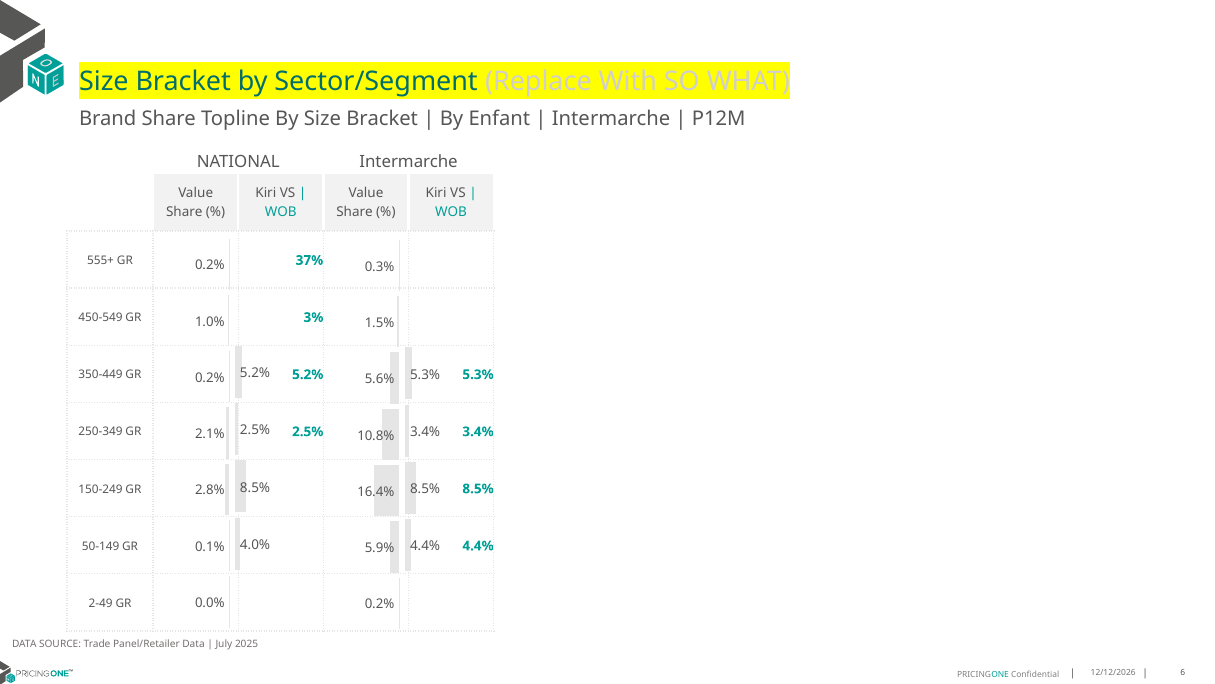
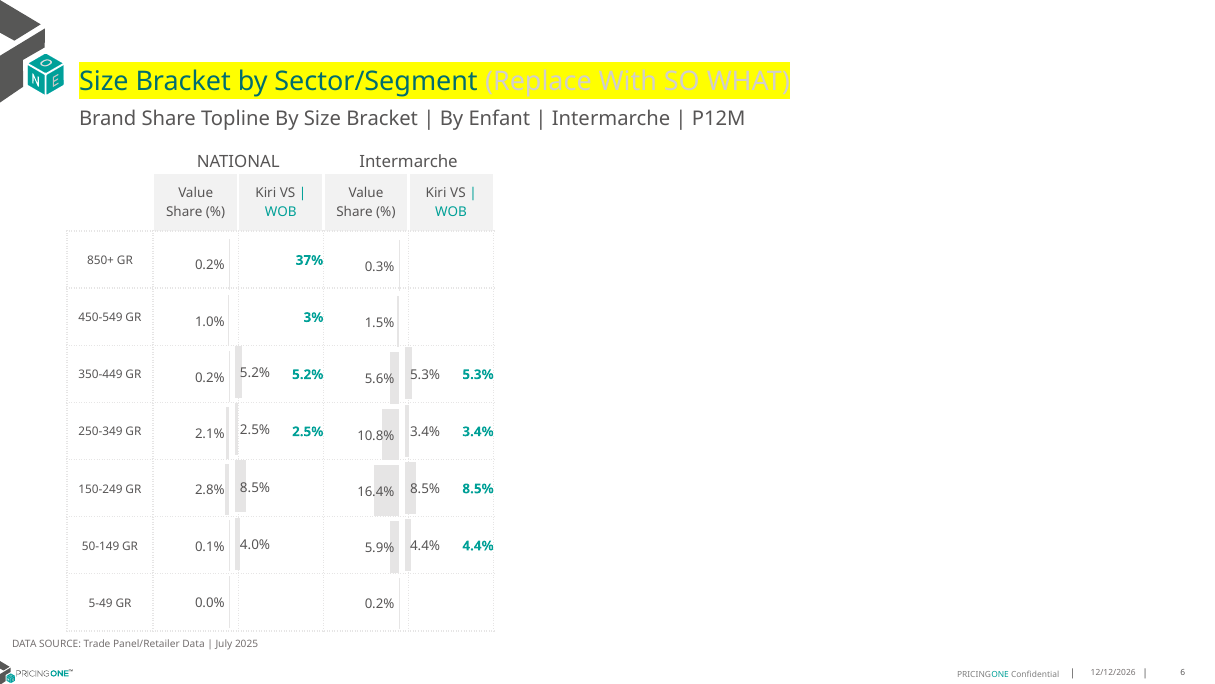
555+: 555+ -> 850+ (101, 260)
2-49: 2-49 -> 5-49 (101, 603)
